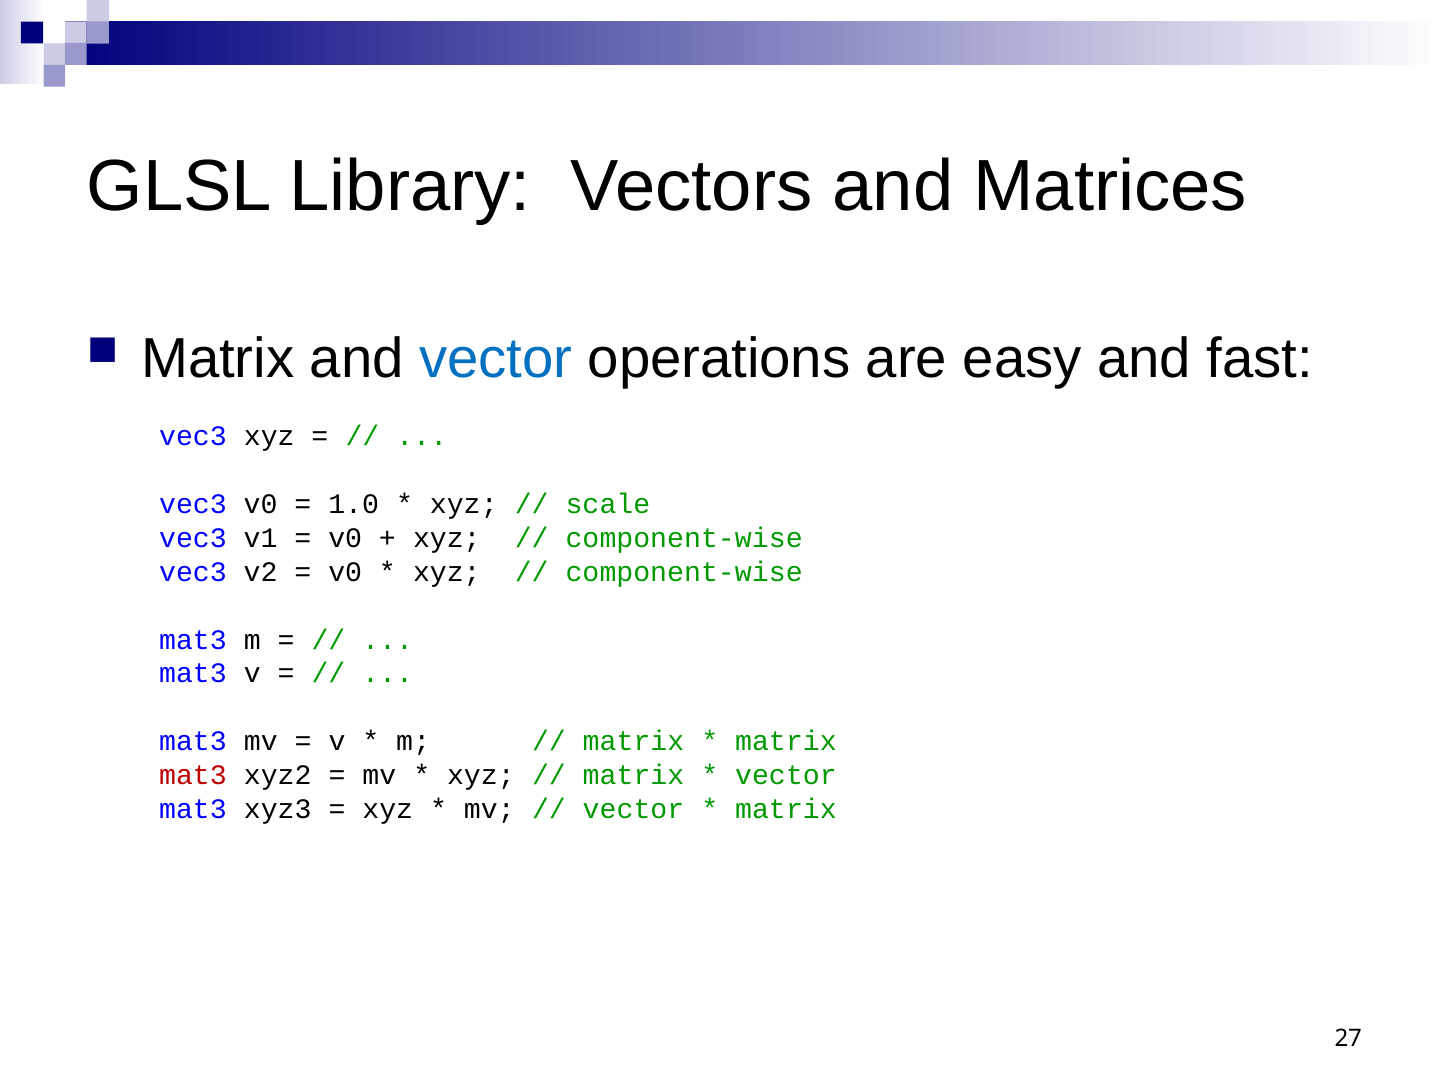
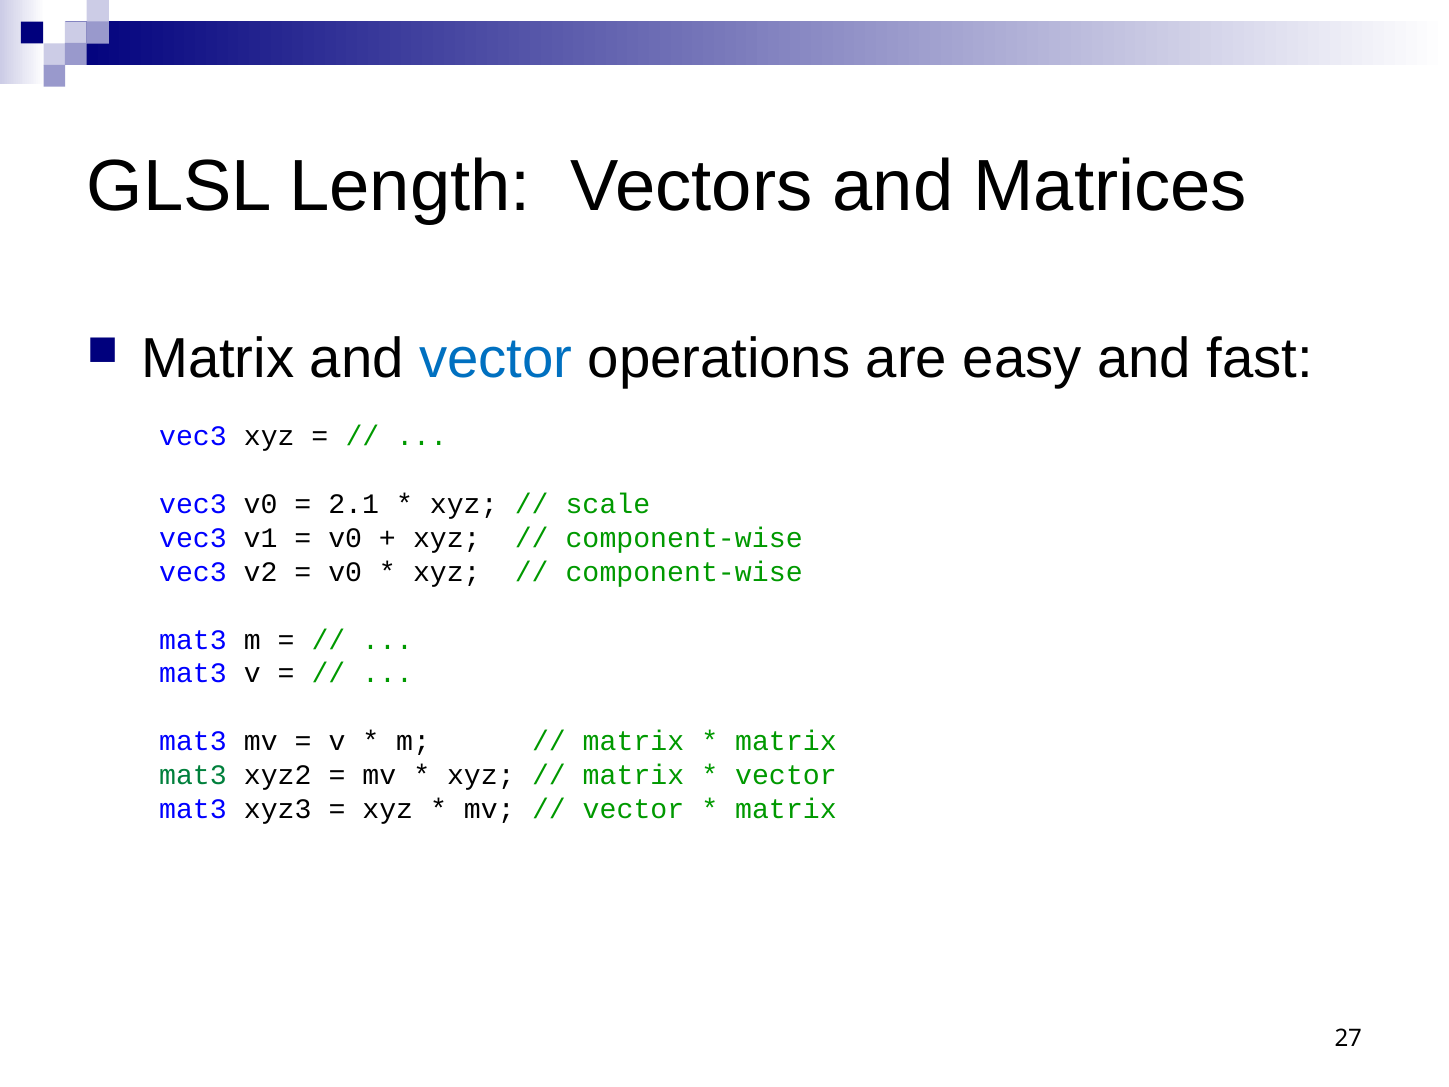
Library: Library -> Length (410, 186)
1.0: 1.0 -> 2.1 (354, 504)
mat3 colour: red -> green (193, 775)
